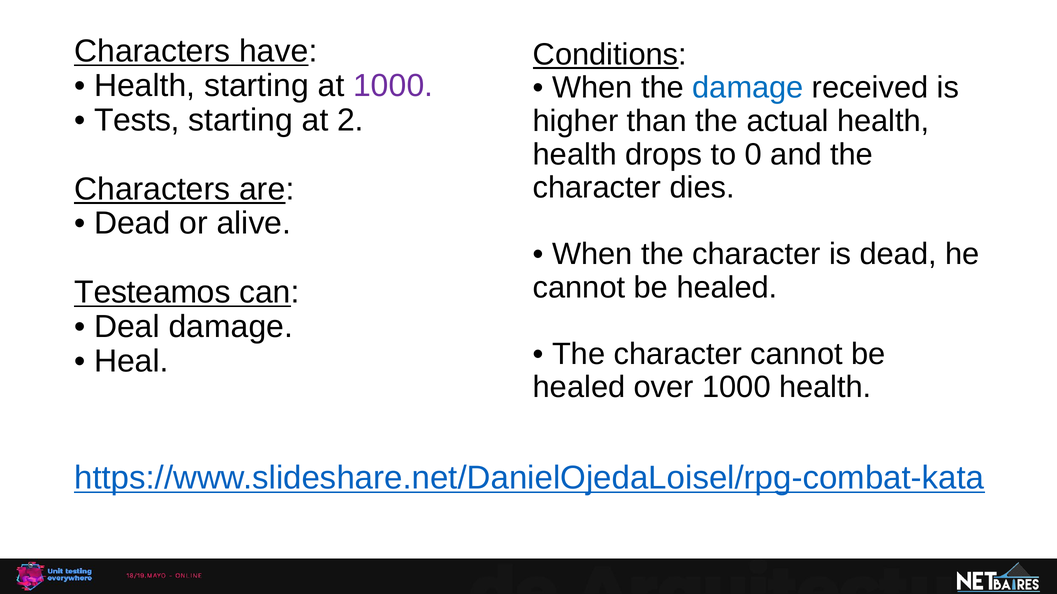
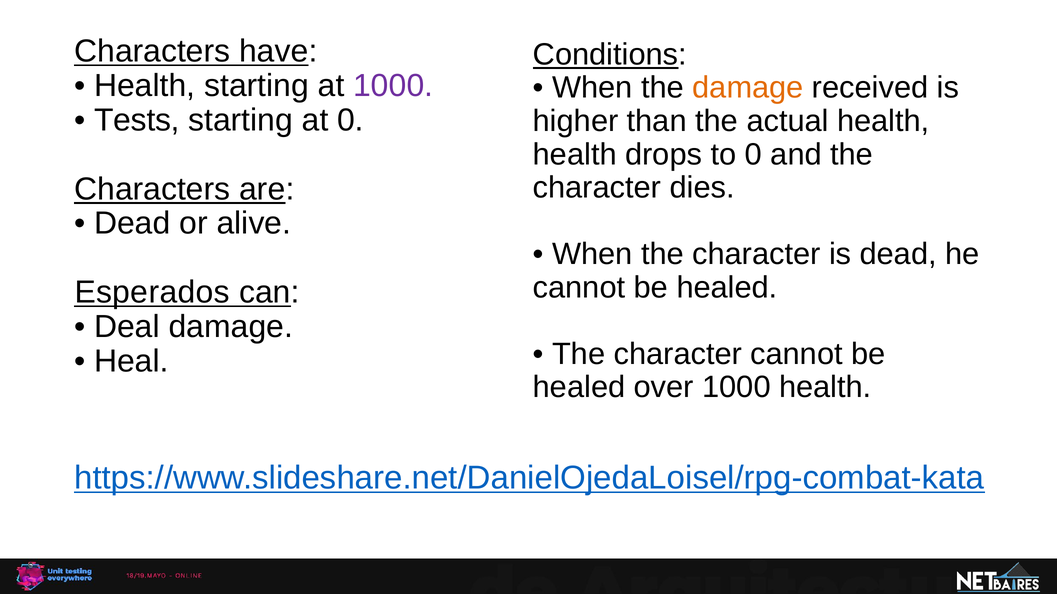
damage colour: blue -> orange (748, 88)
at 2: 2 -> 0 (351, 120)
Testeamos: Testeamos -> Esperados (152, 293)
